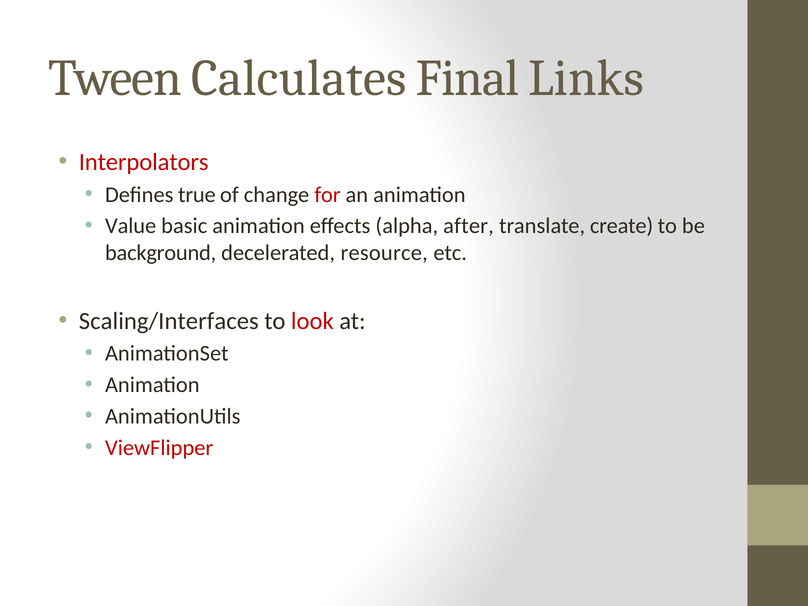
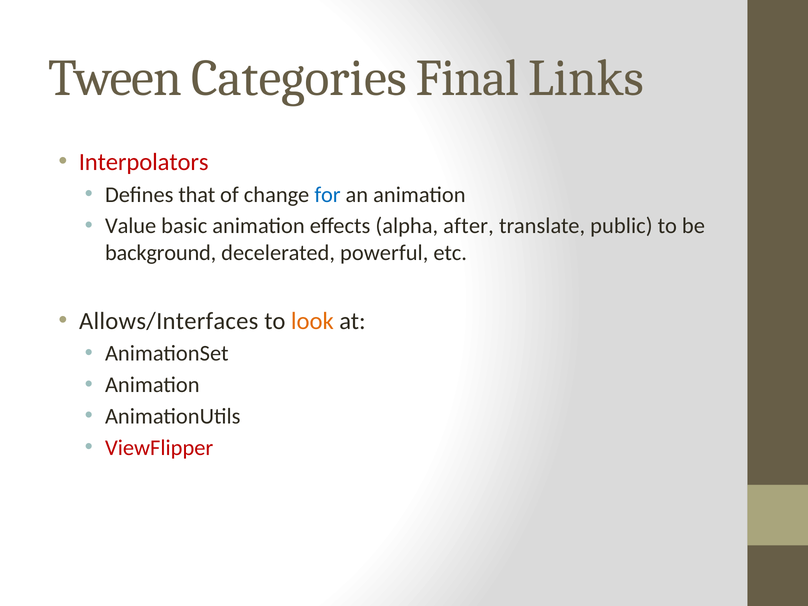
Calculates: Calculates -> Categories (299, 78)
true: true -> that (197, 195)
for colour: red -> blue (328, 195)
create: create -> public (621, 226)
resource: resource -> powerful (384, 253)
Scaling/Interfaces: Scaling/Interfaces -> Allows/Interfaces (169, 321)
look colour: red -> orange (312, 321)
